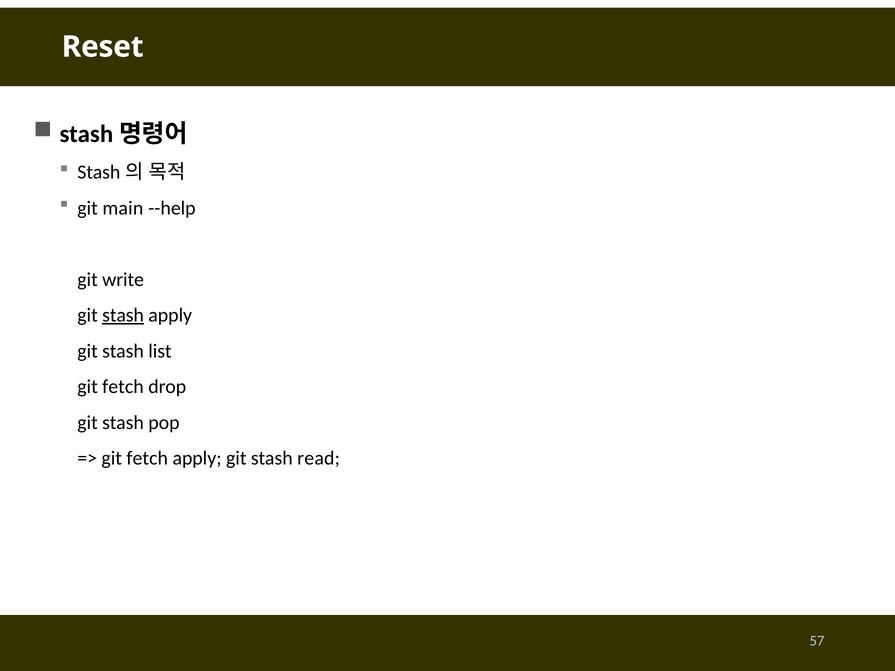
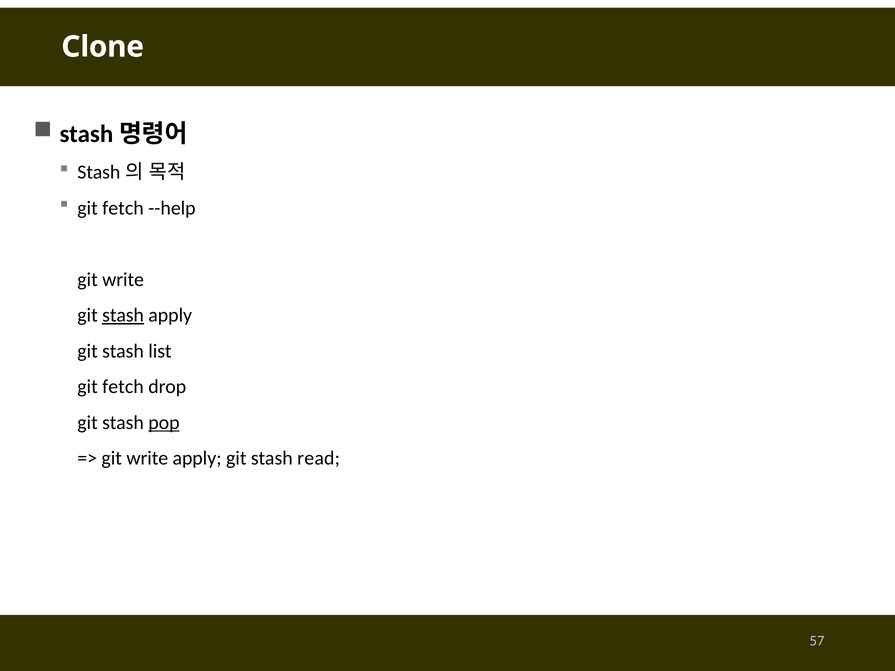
Reset: Reset -> Clone (103, 47)
main: main -> fetch (123, 208)
pop underline: none -> present (164, 423)
fetch: fetch -> write (147, 458)
